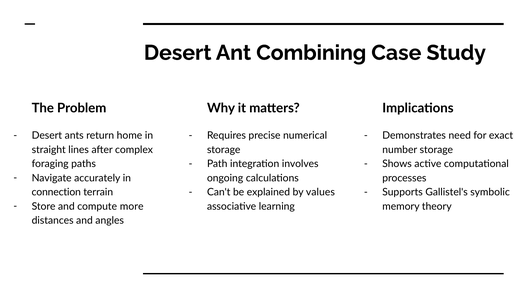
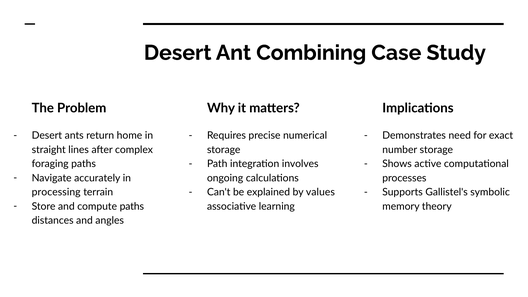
connection: connection -> processing (56, 192)
compute more: more -> paths (132, 206)
